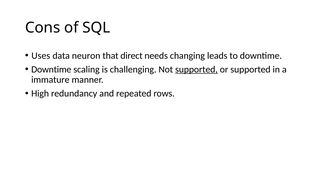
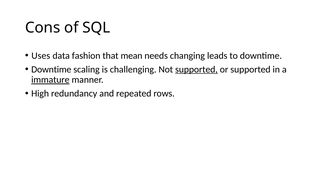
neuron: neuron -> fashion (86, 56)
direct: direct -> mean (132, 56)
immature underline: none -> present (50, 80)
